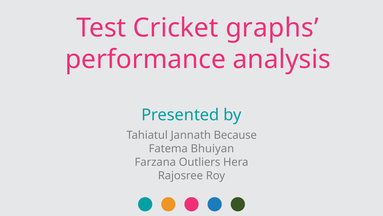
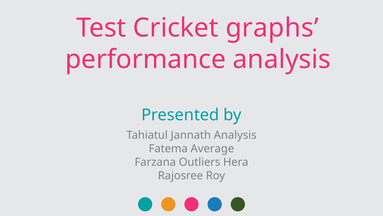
Jannath Because: Because -> Analysis (235, 135)
Bhuiyan: Bhuiyan -> Average (212, 148)
